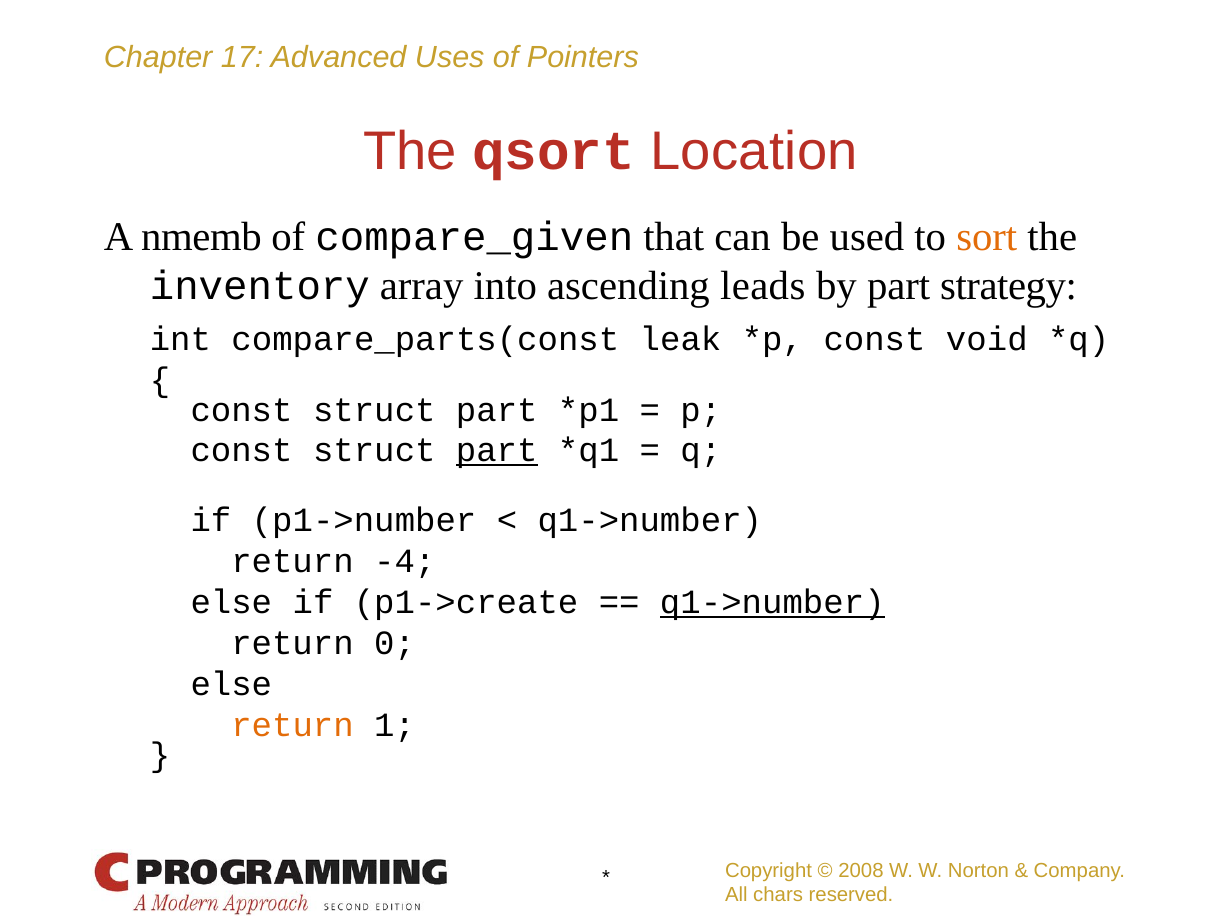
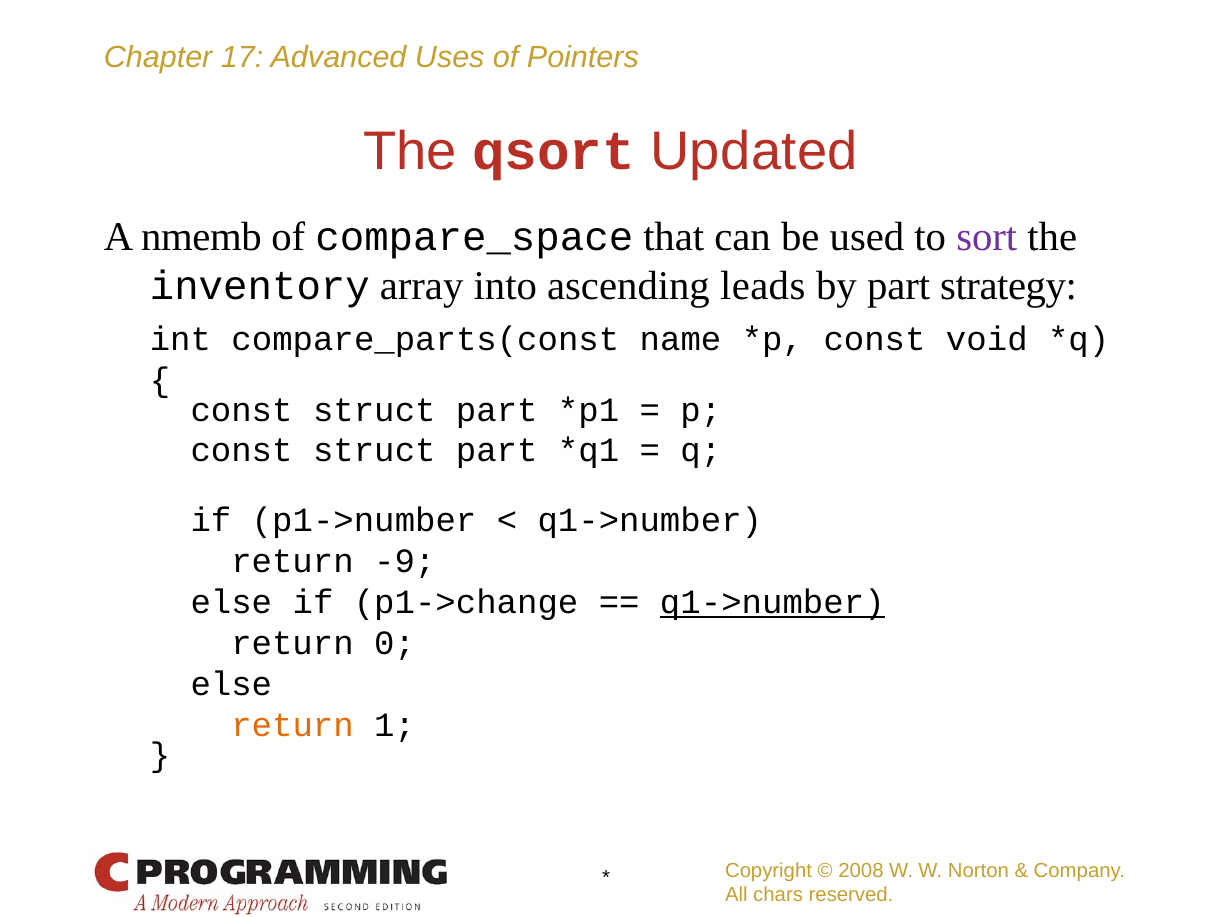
Location: Location -> Updated (754, 151)
compare_given: compare_given -> compare_space (474, 237)
sort colour: orange -> purple (987, 237)
leak: leak -> name (681, 339)
part underline: present -> none (497, 450)
-4: -4 -> -9 (405, 561)
p1->create: p1->create -> p1->change (466, 602)
